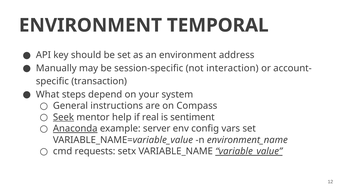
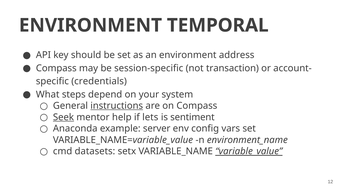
Manually: Manually -> Compass (56, 68)
interaction: interaction -> transaction (232, 68)
transaction: transaction -> credentials (99, 81)
instructions underline: none -> present (117, 106)
real: real -> lets (150, 117)
Anaconda underline: present -> none (75, 128)
requests: requests -> datasets (95, 151)
